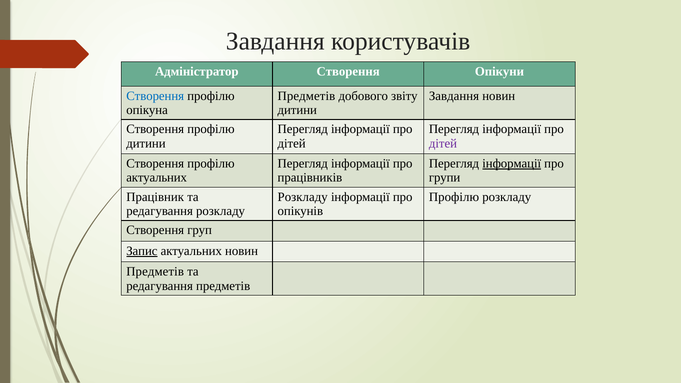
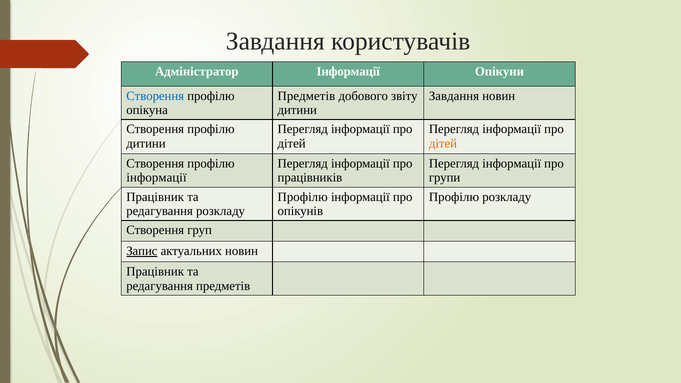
Адміністратор Створення: Створення -> Інформації (348, 72)
дітей colour: purple -> orange (443, 143)
інформації underline: present -> none (512, 164)
актуальних: актуальних -> інформації (156, 178)
Розкладу: Розкладу -> Профілю (303, 197)
Предметів: Предметів -> Працівник (155, 272)
